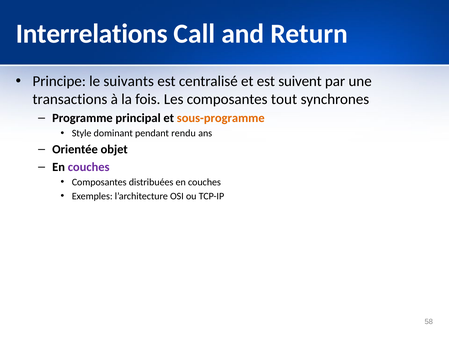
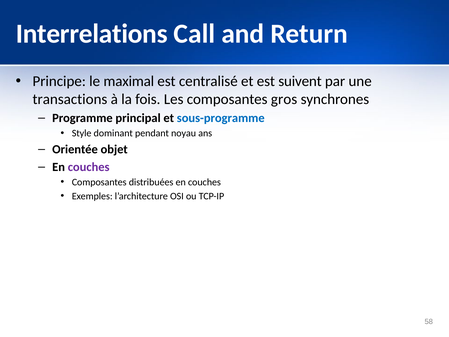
suivants: suivants -> maximal (129, 81)
tout: tout -> gros (284, 99)
sous-programme colour: orange -> blue (221, 118)
rendu: rendu -> noyau (184, 133)
